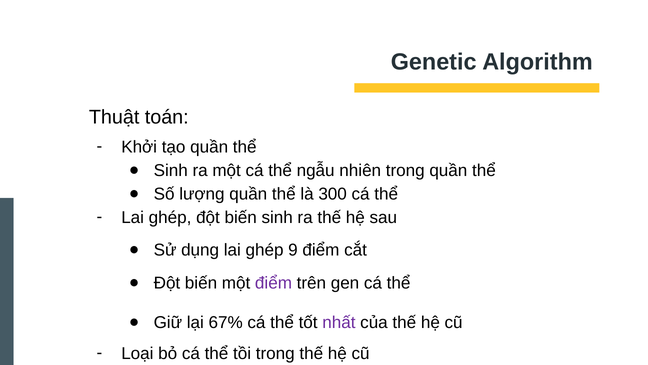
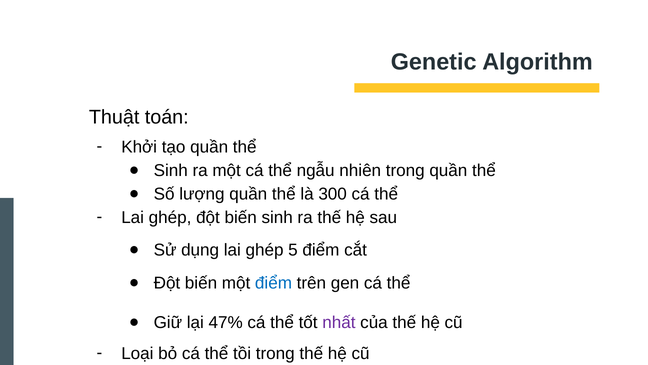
9: 9 -> 5 (293, 250)
điểm colour: purple -> blue (273, 283)
67%: 67% -> 47% (226, 322)
